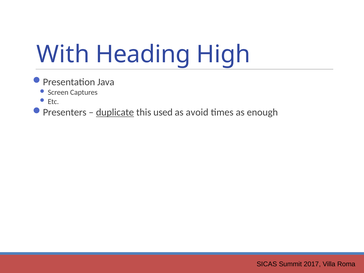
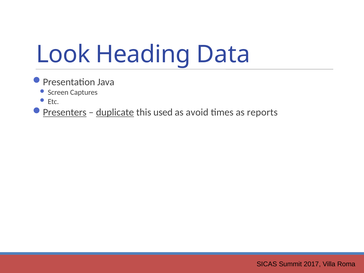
With: With -> Look (63, 54)
High: High -> Data (223, 54)
Presenters underline: none -> present (65, 112)
enough: enough -> reports (262, 112)
